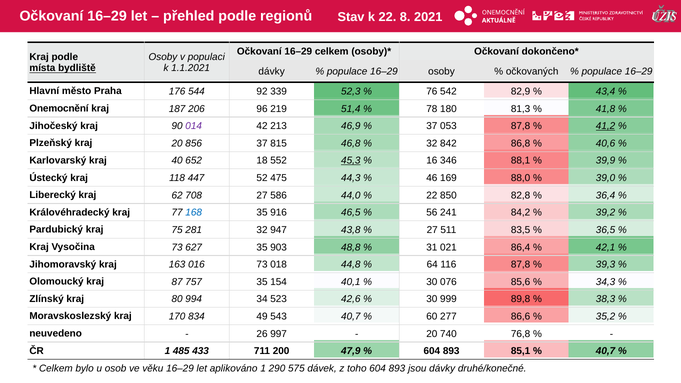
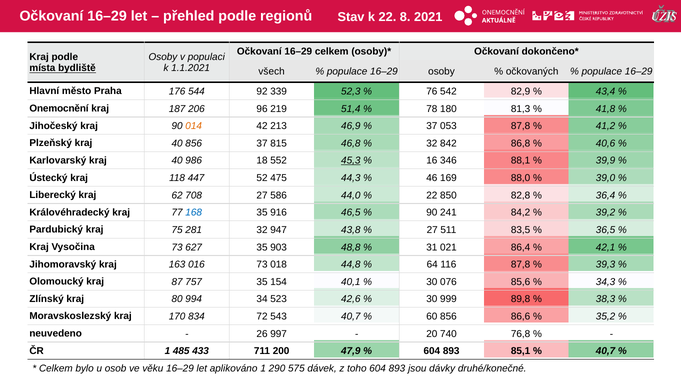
dávky: dávky -> všech (272, 72)
014 colour: purple -> orange (194, 126)
41,2 underline: present -> none (606, 126)
Plzeňský kraj 20: 20 -> 40 (177, 143)
652: 652 -> 986 (194, 161)
56: 56 -> 90 (432, 213)
49: 49 -> 72 (262, 317)
60 277: 277 -> 856 (448, 317)
